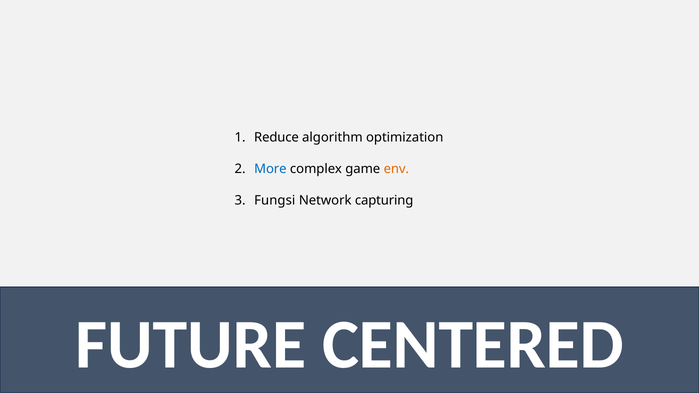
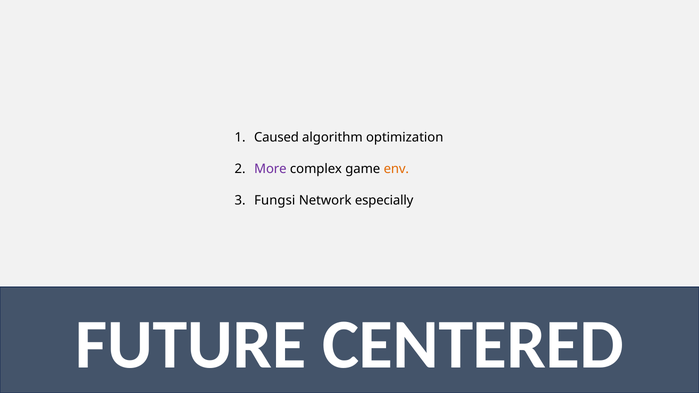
Reduce: Reduce -> Caused (276, 137)
More colour: blue -> purple (270, 169)
capturing: capturing -> especially (384, 200)
